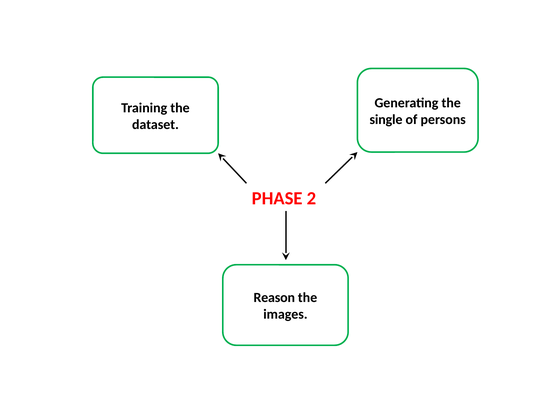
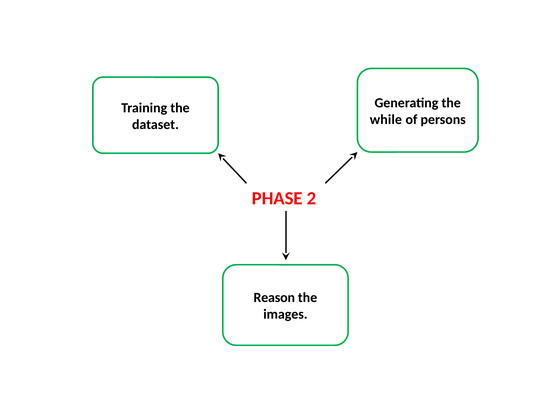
single: single -> while (386, 120)
